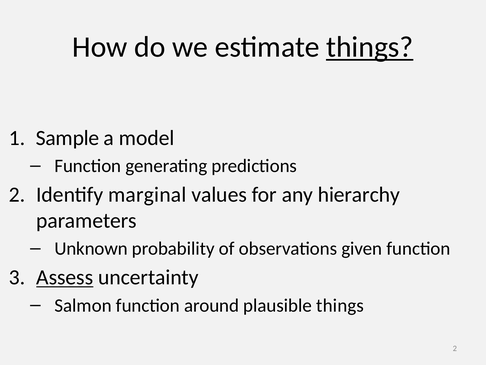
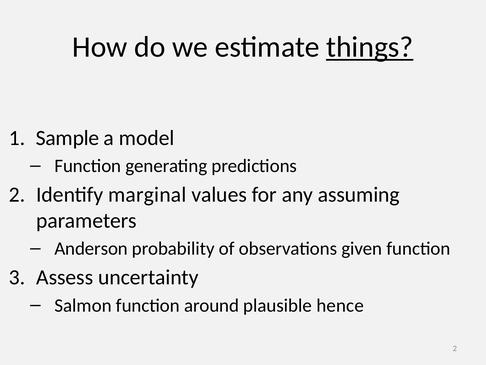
hierarchy: hierarchy -> assuming (359, 195)
Unknown: Unknown -> Anderson (91, 248)
Assess underline: present -> none (65, 277)
plausible things: things -> hence (340, 305)
